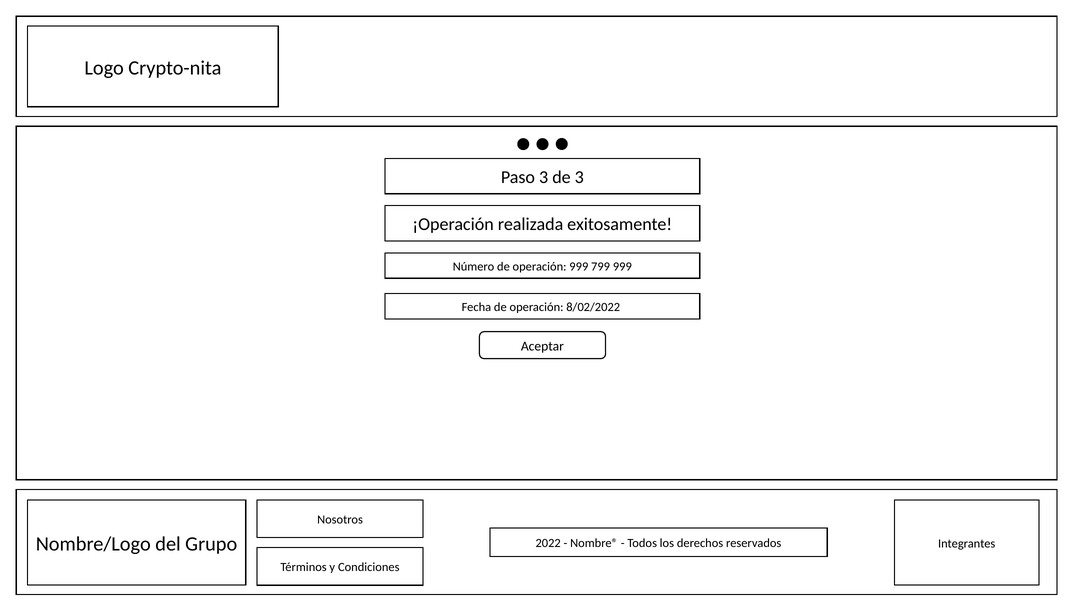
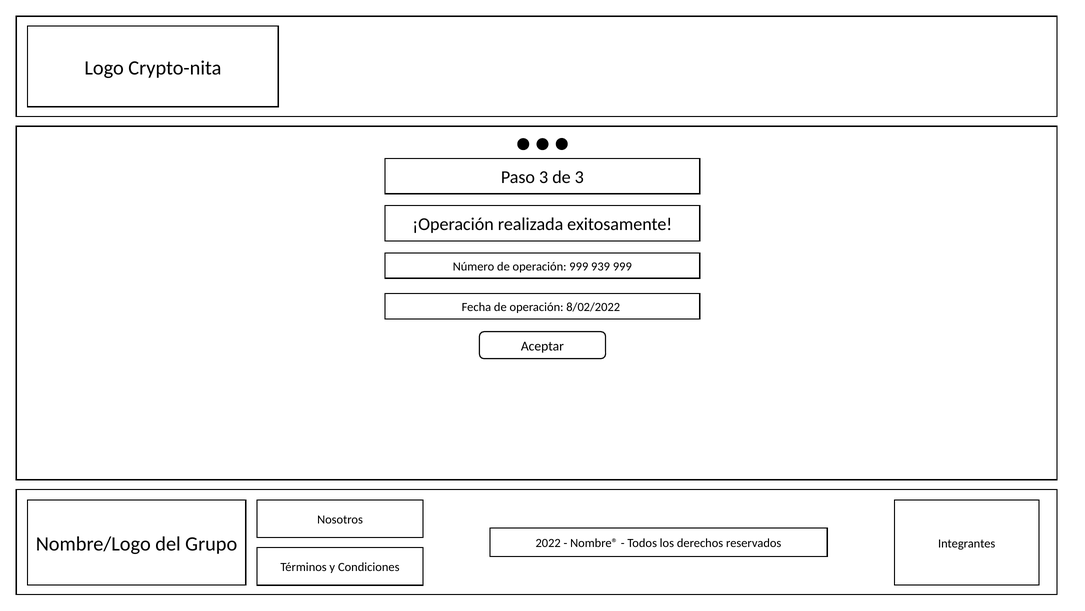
799: 799 -> 939 (601, 266)
